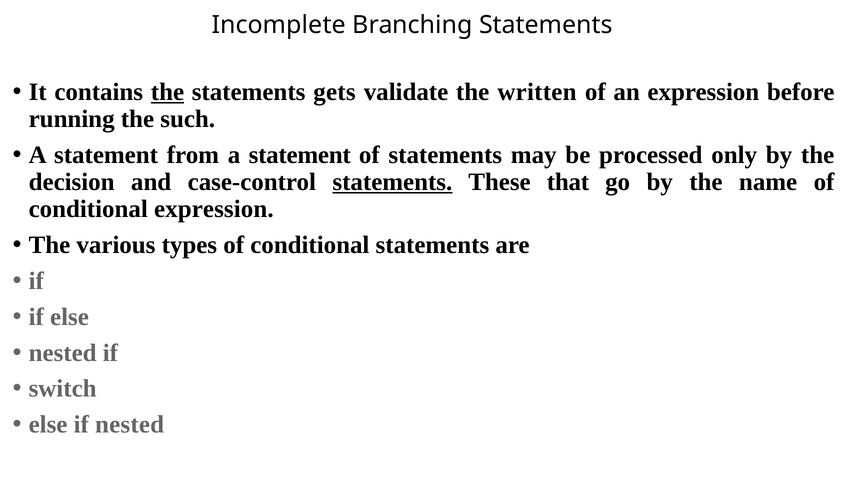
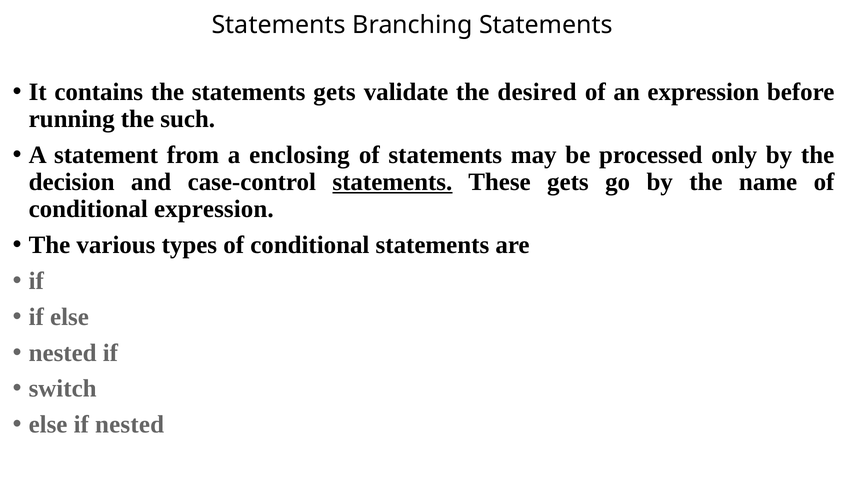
Incomplete: Incomplete -> Statements (279, 25)
the underline: present -> none (167, 92)
written: written -> desired (537, 92)
from a statement: statement -> enclosing (299, 155)
These that: that -> gets (568, 182)
